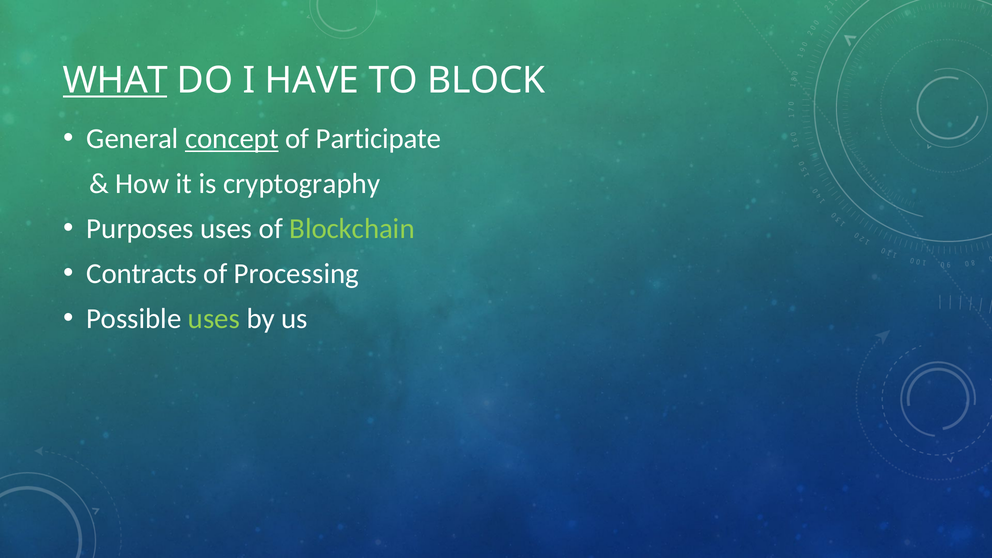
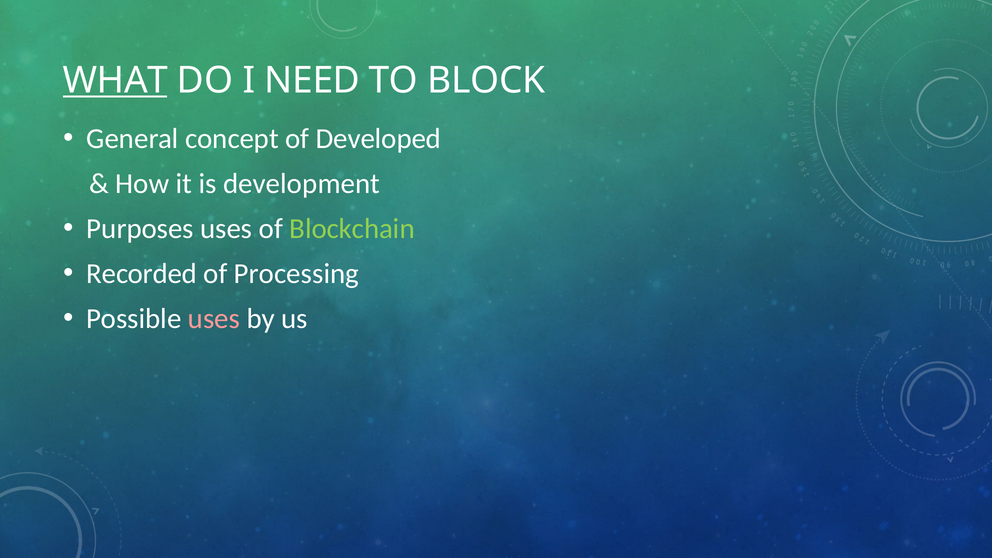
HAVE: HAVE -> NEED (312, 81)
concept underline: present -> none (232, 139)
Participate: Participate -> Developed (378, 139)
cryptography: cryptography -> development (302, 184)
Contracts: Contracts -> Recorded (142, 274)
uses colour: light green -> pink (214, 319)
